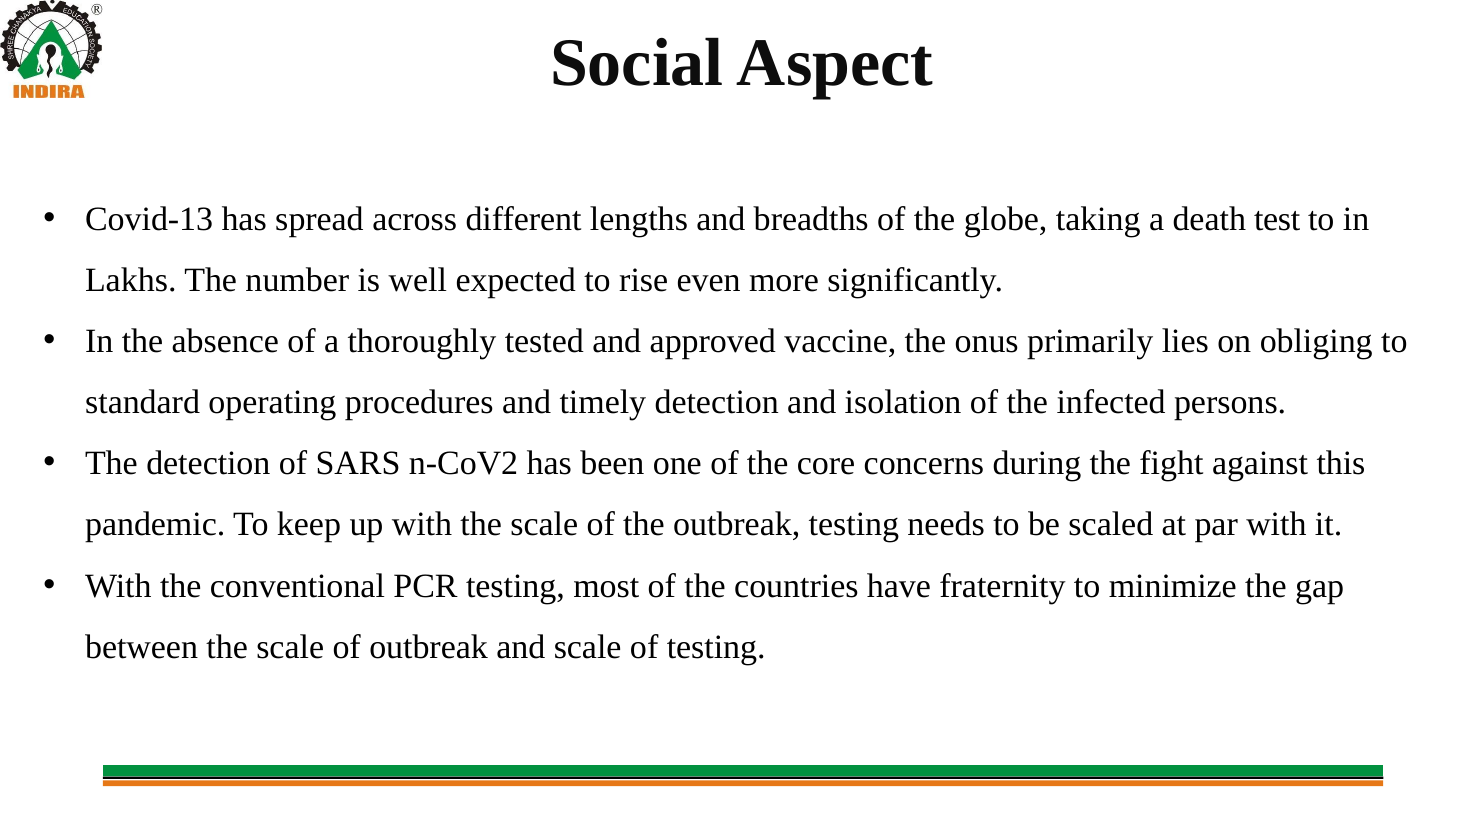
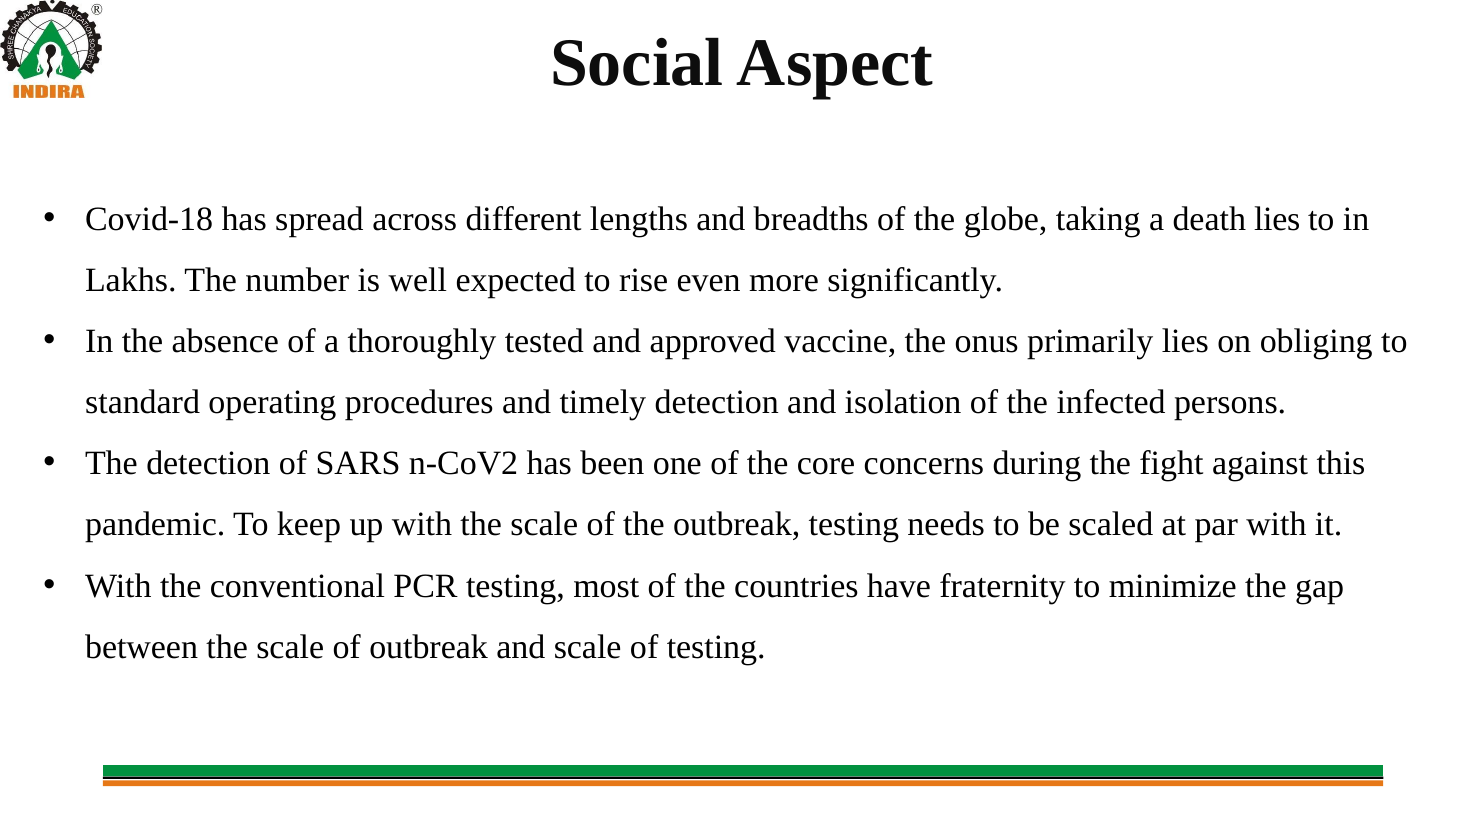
Covid-13: Covid-13 -> Covid-18 (149, 219)
death test: test -> lies (1277, 219)
